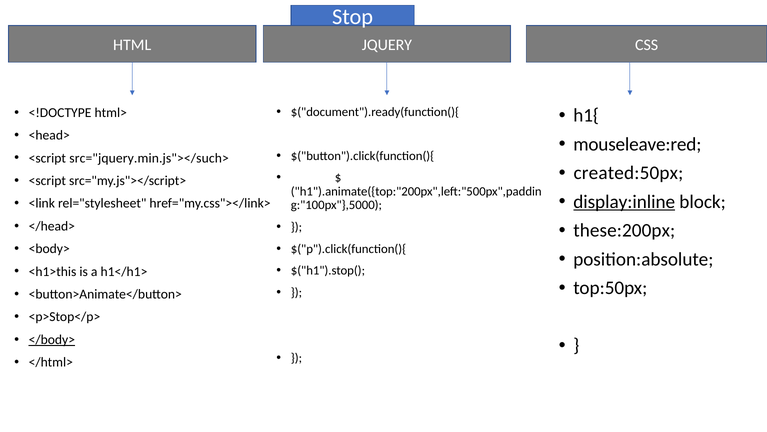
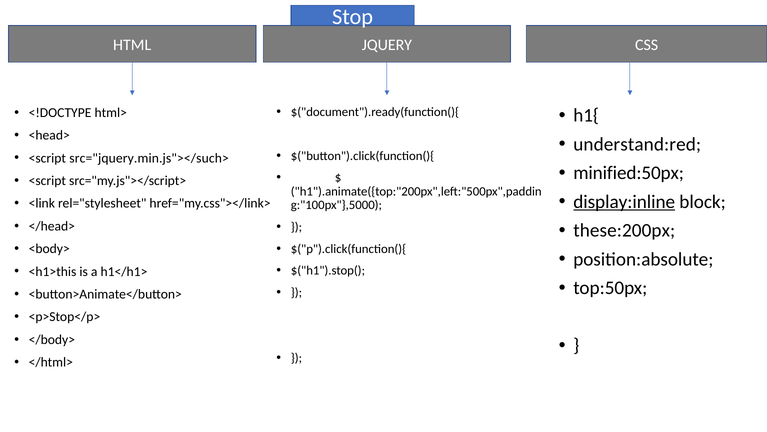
mouseleave:red: mouseleave:red -> understand:red (637, 144)
created:50px: created:50px -> minified:50px (629, 173)
</body> underline: present -> none (52, 339)
